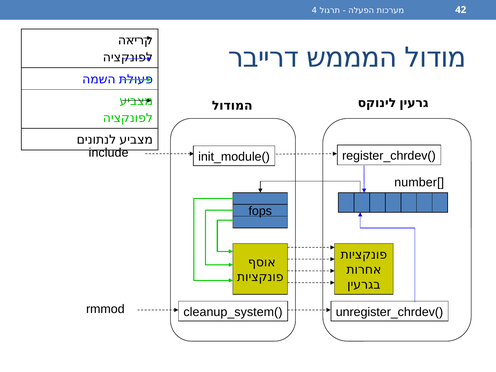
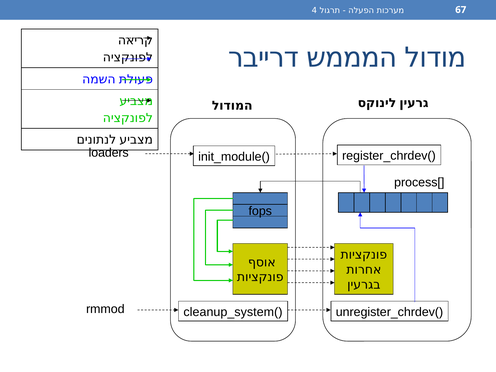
42: 42 -> 67 (461, 10)
include: include -> loaders (109, 153)
number[: number[ -> process[ (419, 182)
